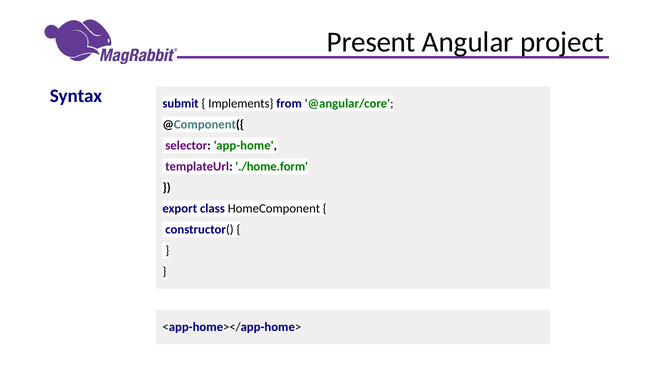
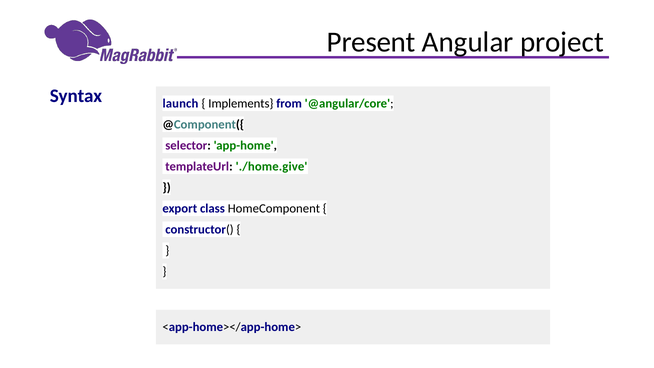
submit: submit -> launch (180, 103)
./home.form: ./home.form -> ./home.give (272, 166)
